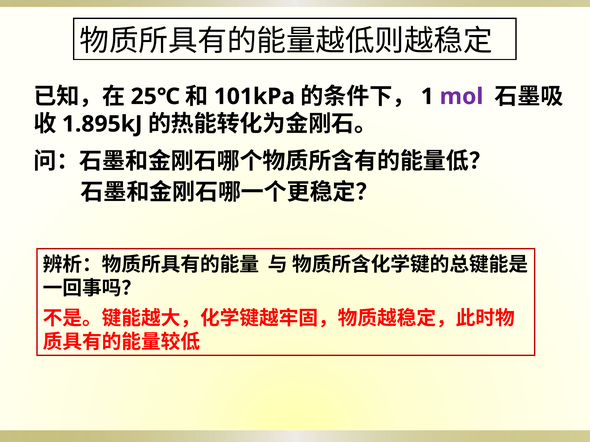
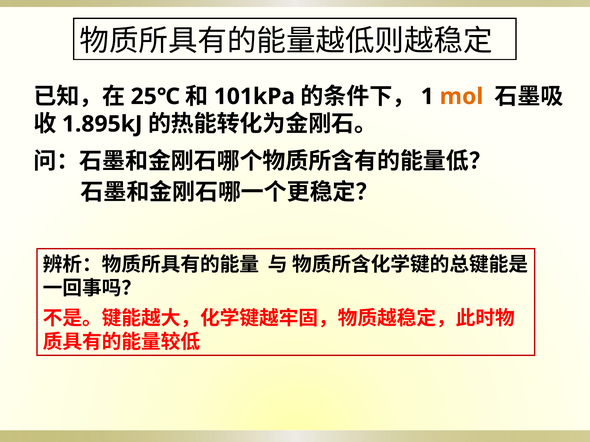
mol colour: purple -> orange (461, 97)
